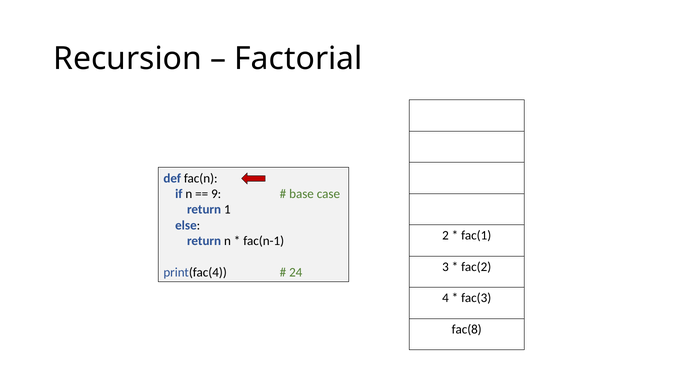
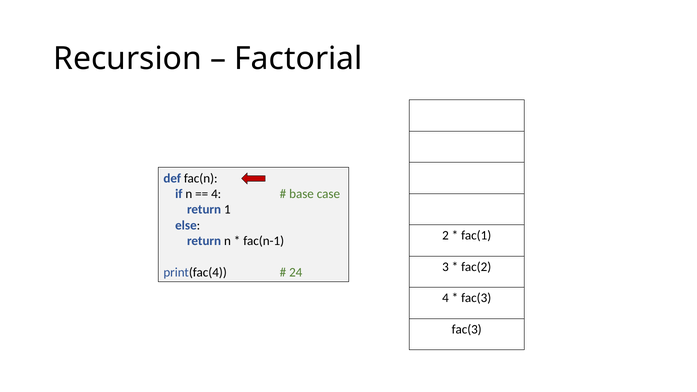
9: 9 -> 4 (216, 194)
fac(8: fac(8 -> fac(3 (467, 329)
